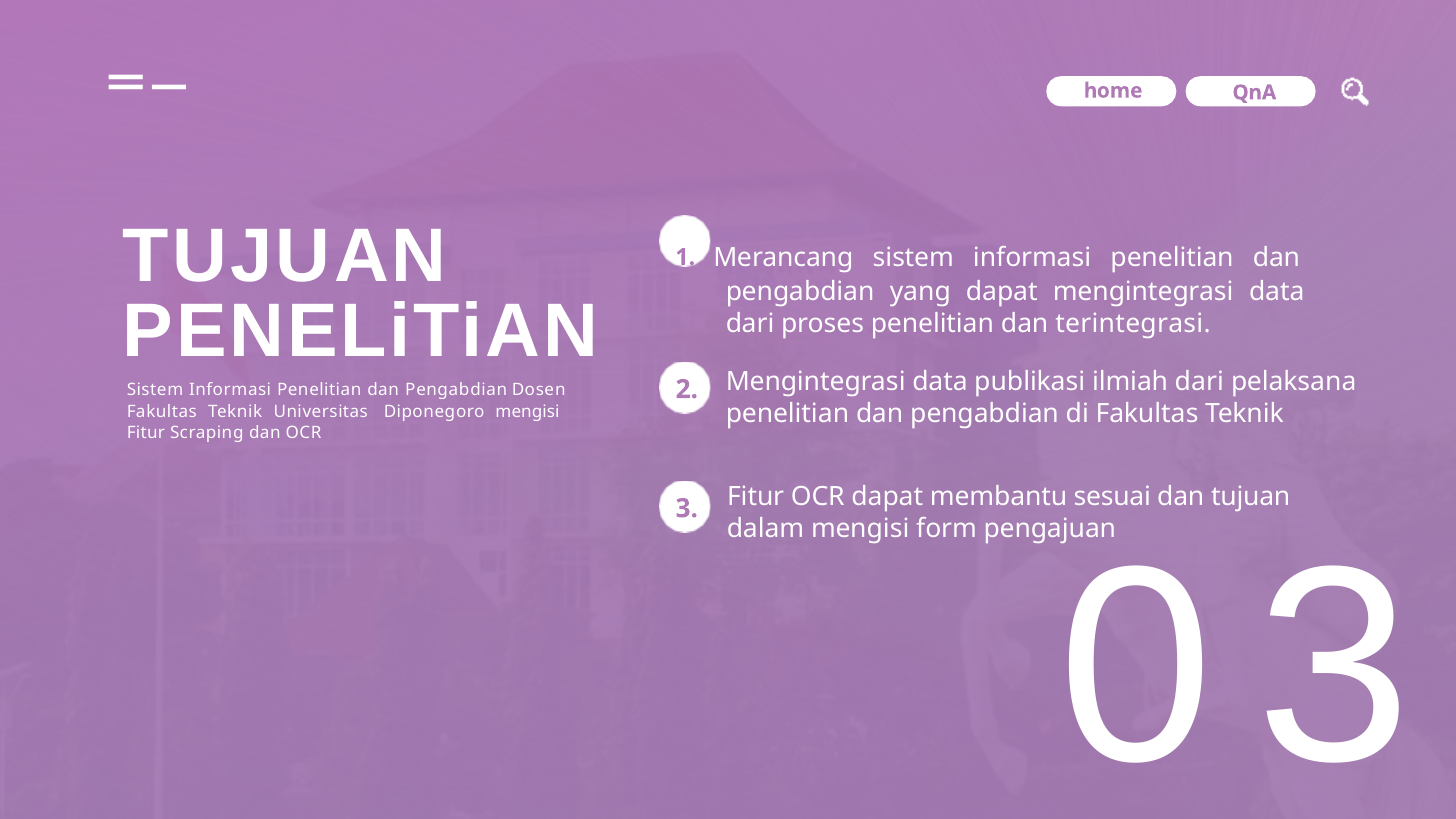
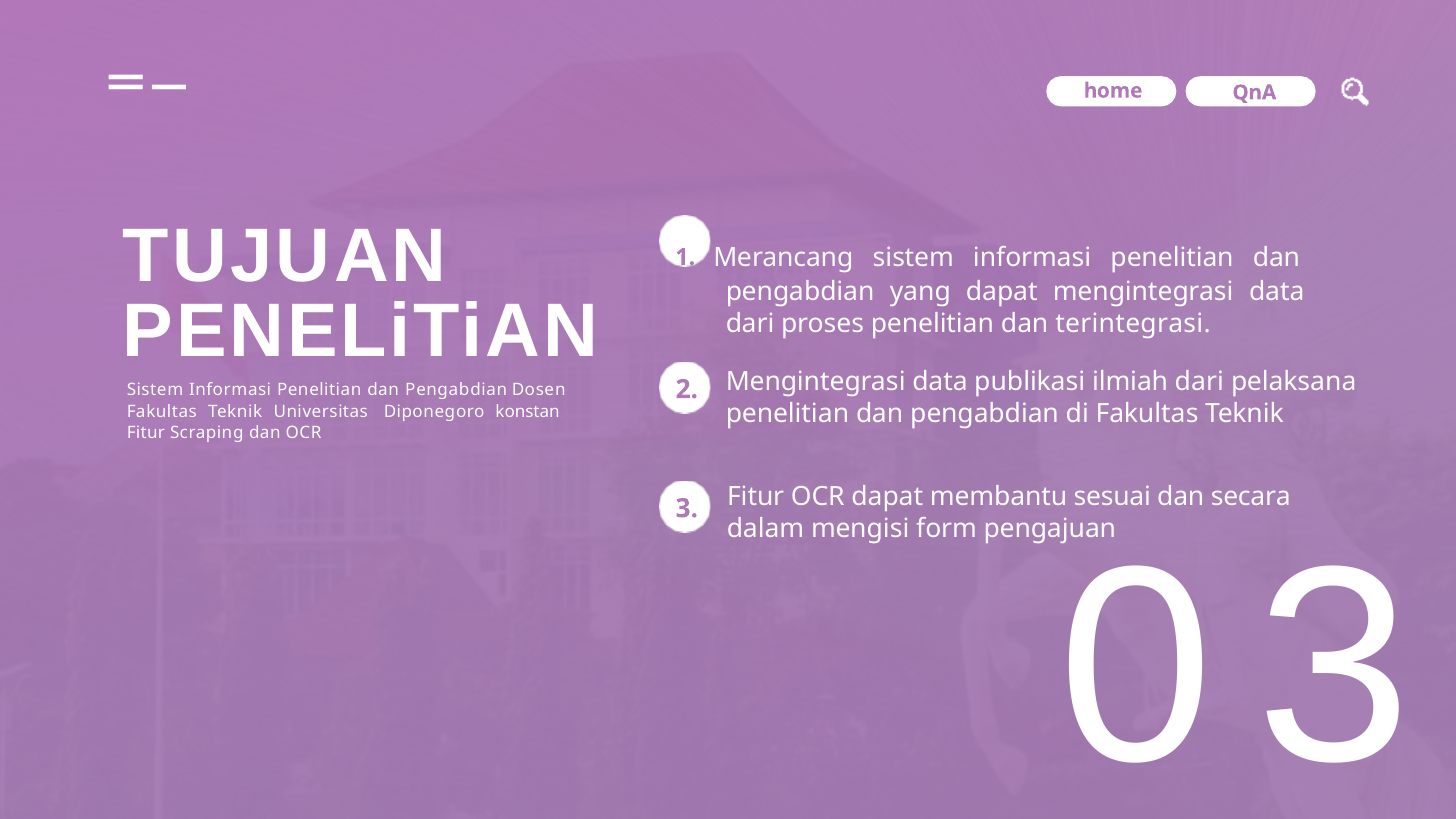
Diponegoro mengisi: mengisi -> konstan (528, 411)
dan tujuan: tujuan -> secara (1251, 497)
